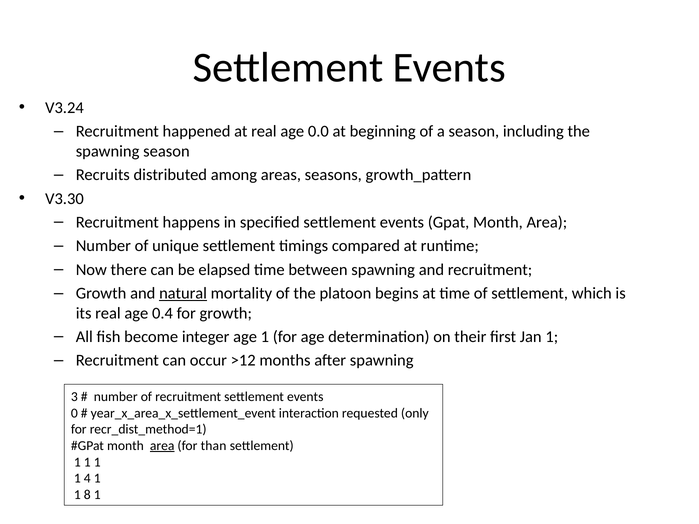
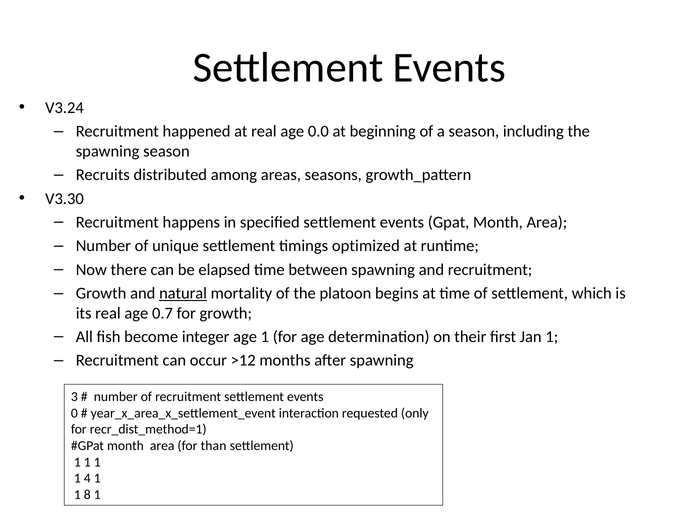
compared: compared -> optimized (366, 246)
0.4: 0.4 -> 0.7 (162, 313)
area underline: present -> none (162, 446)
